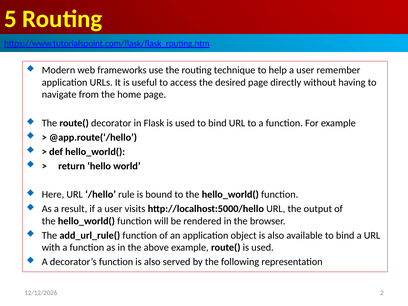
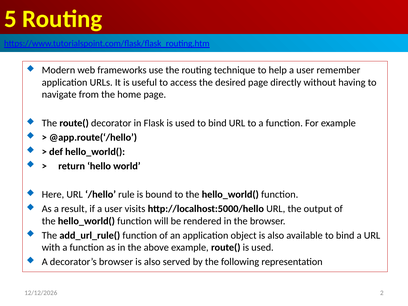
decorator’s function: function -> browser (116, 262)
